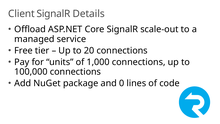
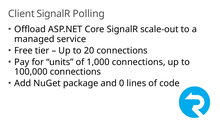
Details: Details -> Polling (89, 14)
